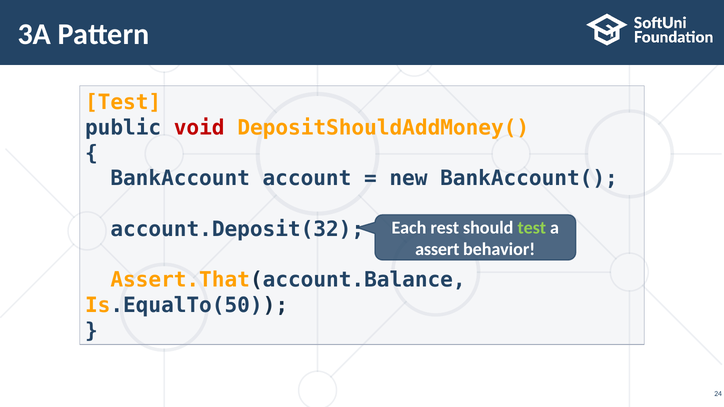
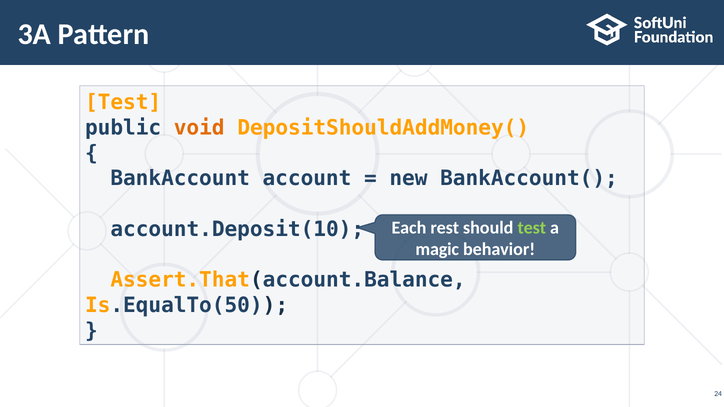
void colour: red -> orange (199, 128)
account.Deposit(32: account.Deposit(32 -> account.Deposit(10 (237, 229)
assert: assert -> magic (437, 250)
